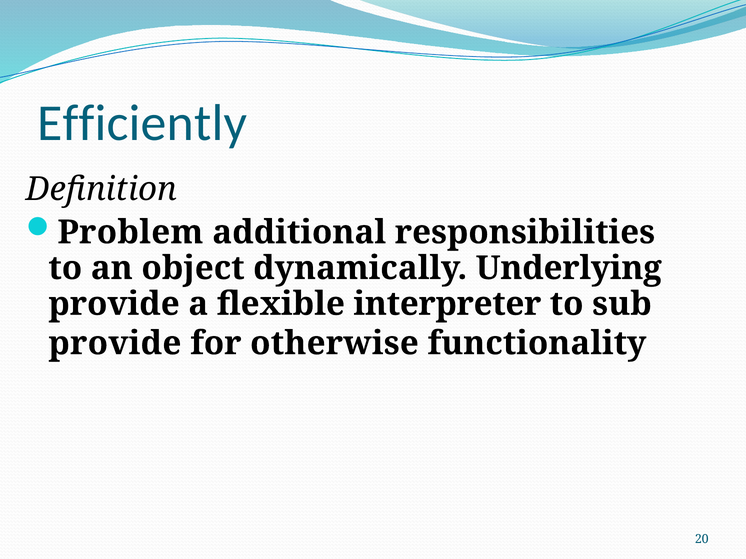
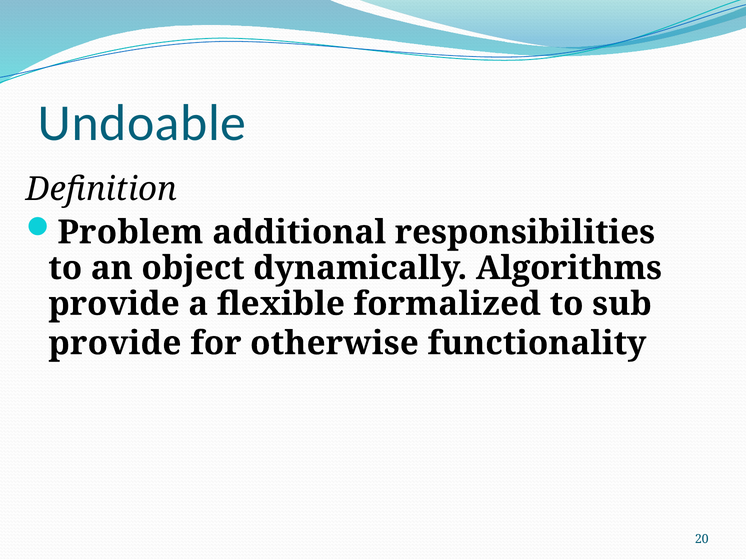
Efficiently: Efficiently -> Undoable (142, 123)
Underlying: Underlying -> Algorithms (569, 268)
interpreter: interpreter -> formalized (447, 304)
